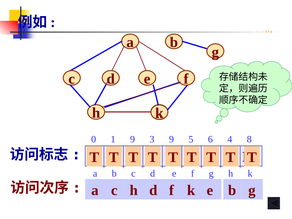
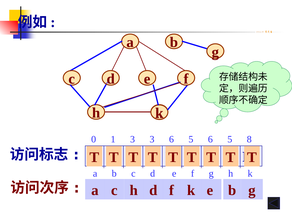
1 9: 9 -> 3 (133, 139)
3 9: 9 -> 6 (171, 139)
5 6 4: 4 -> 5 (230, 139)
